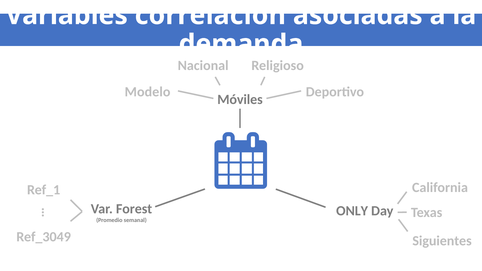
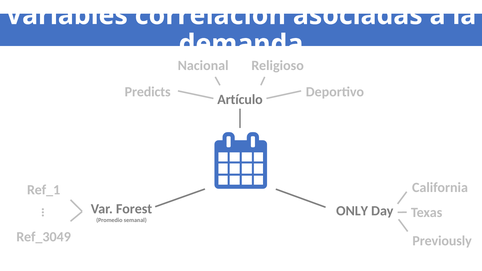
Modelo: Modelo -> Predicts (148, 92)
Móviles: Móviles -> Artículo (240, 99)
Siguientes: Siguientes -> Previously (442, 241)
